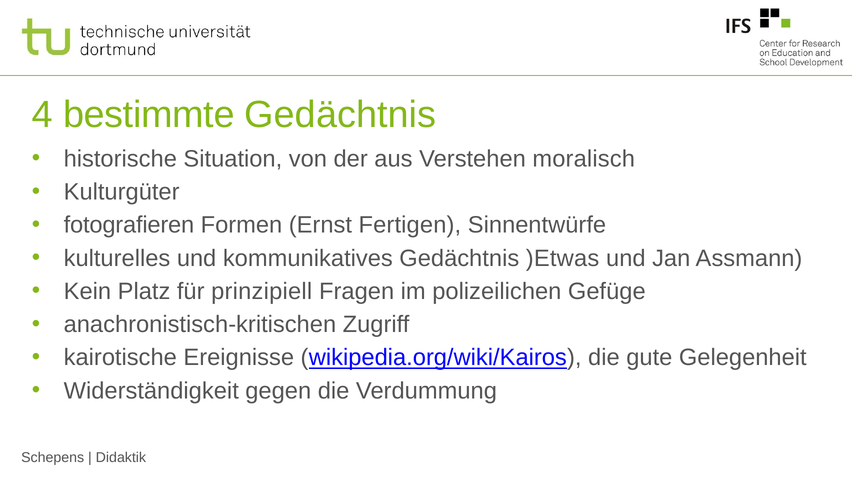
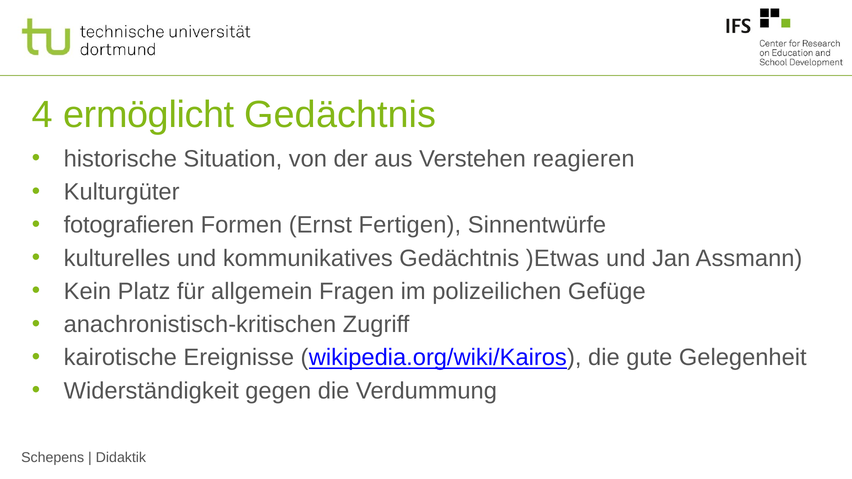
bestimmte: bestimmte -> ermöglicht (149, 115)
moralisch: moralisch -> reagieren (584, 159)
prinzipiell: prinzipiell -> allgemein (262, 292)
